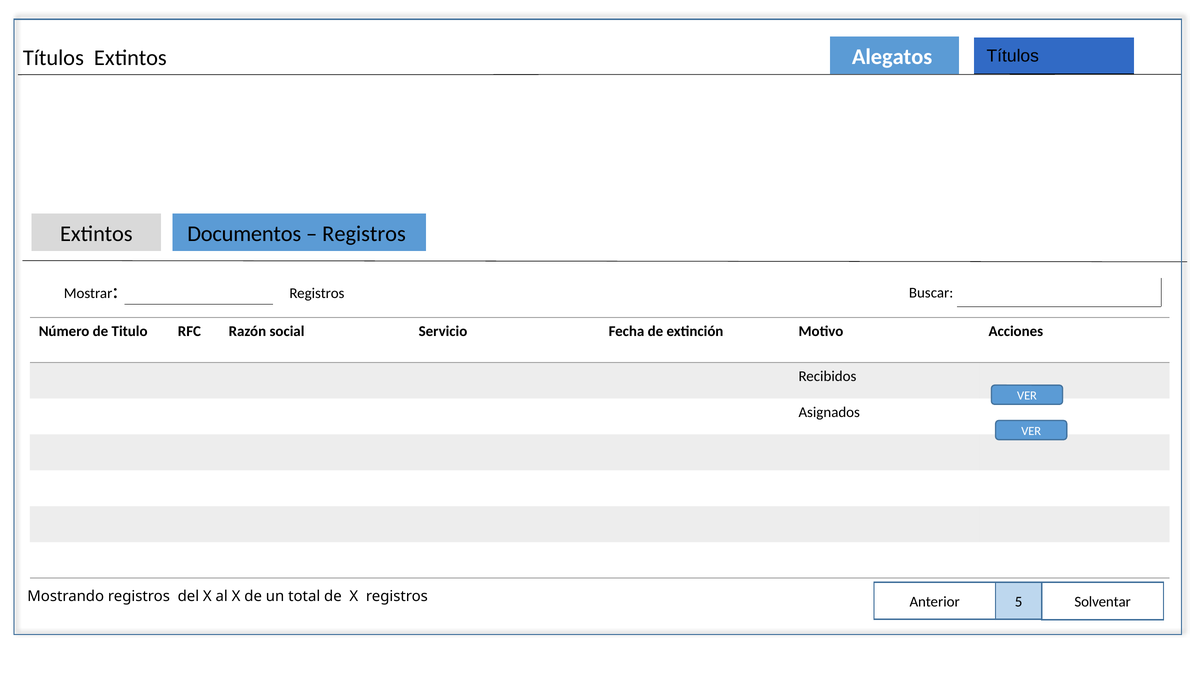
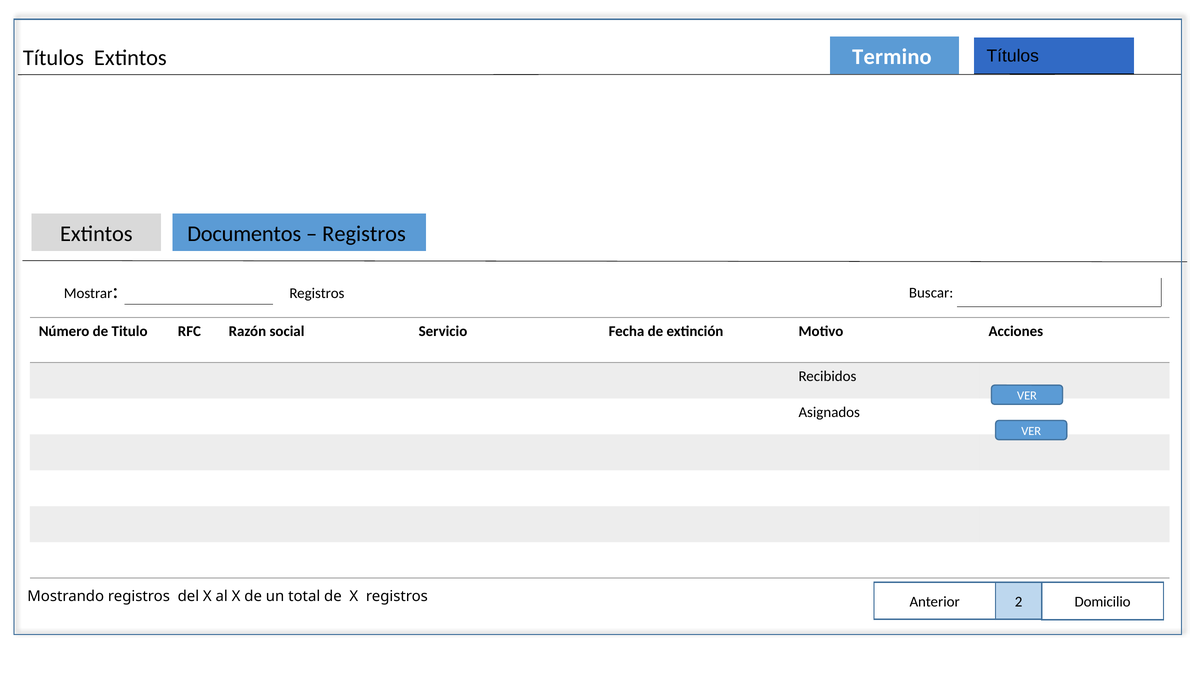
Alegatos: Alegatos -> Termino (892, 57)
5: 5 -> 2 (1019, 602)
Solventar: Solventar -> Domicilio (1103, 602)
